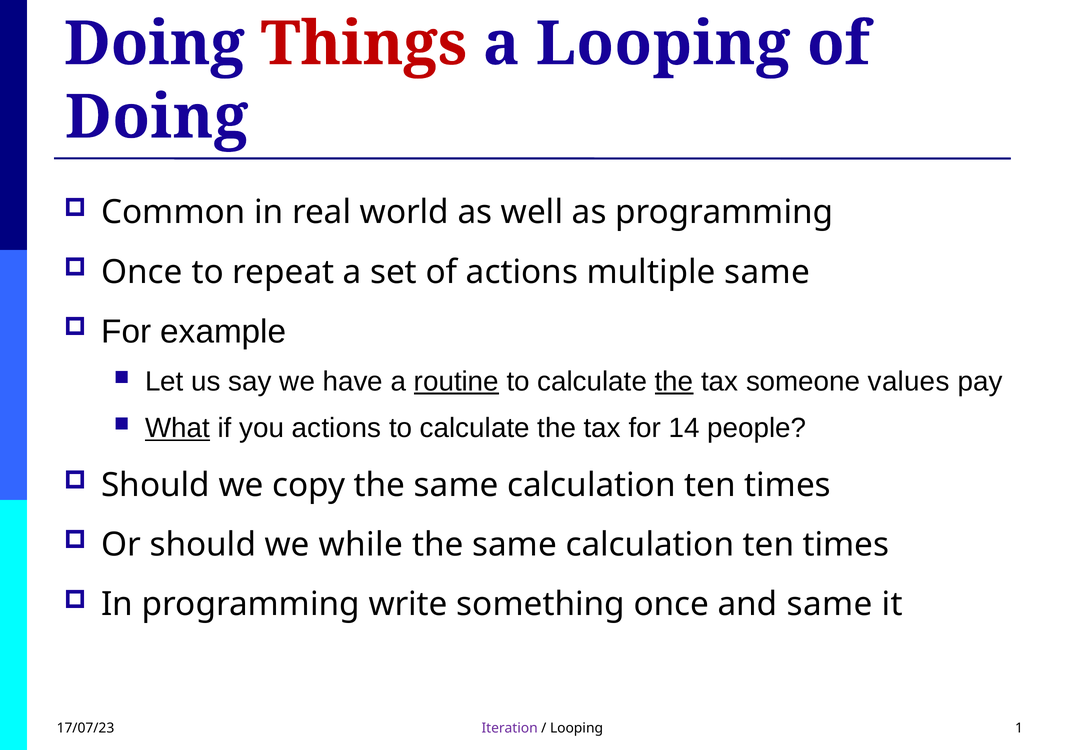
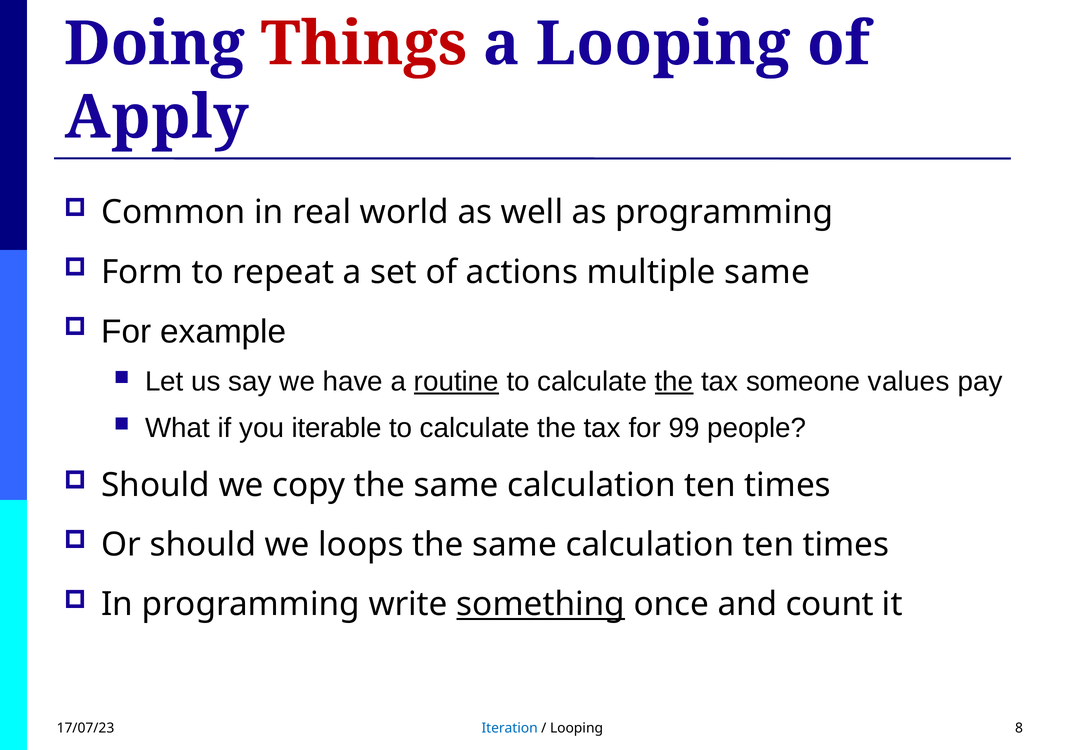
Doing: Doing -> Apply (157, 117)
Once: Once -> Form (142, 272)
What underline: present -> none (177, 428)
you actions: actions -> iterable (337, 428)
14: 14 -> 99 (684, 428)
while: while -> loops (361, 545)
something underline: none -> present (541, 604)
and same: same -> count (830, 604)
Iteration colour: purple -> blue (510, 728)
1: 1 -> 8 (1019, 728)
